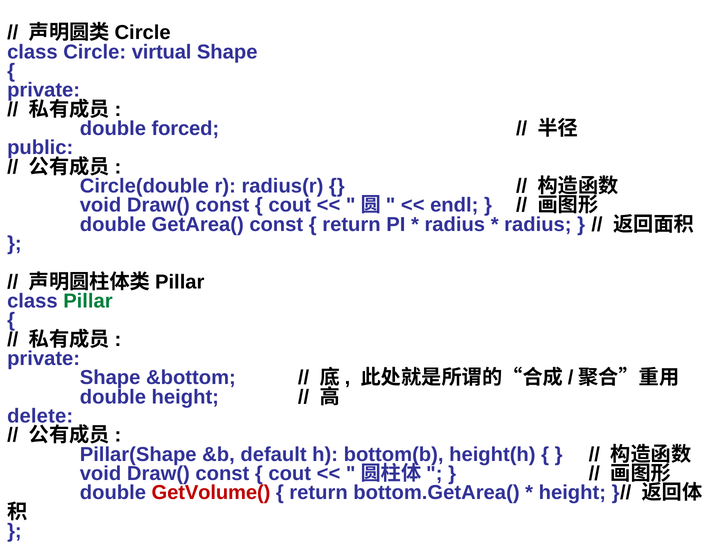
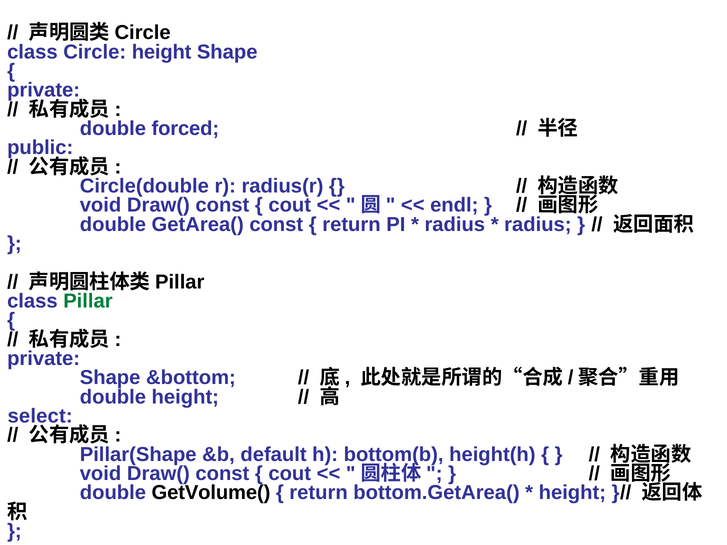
Circle virtual: virtual -> height (162, 52)
delete: delete -> select (40, 416)
GetVolume( colour: red -> black (211, 493)
